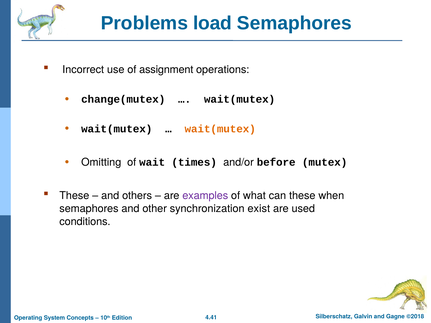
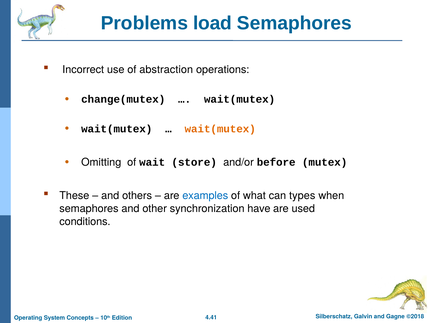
assignment: assignment -> abstraction (166, 70)
times: times -> store (194, 162)
examples colour: purple -> blue (205, 196)
can these: these -> types (302, 196)
exist: exist -> have (259, 209)
